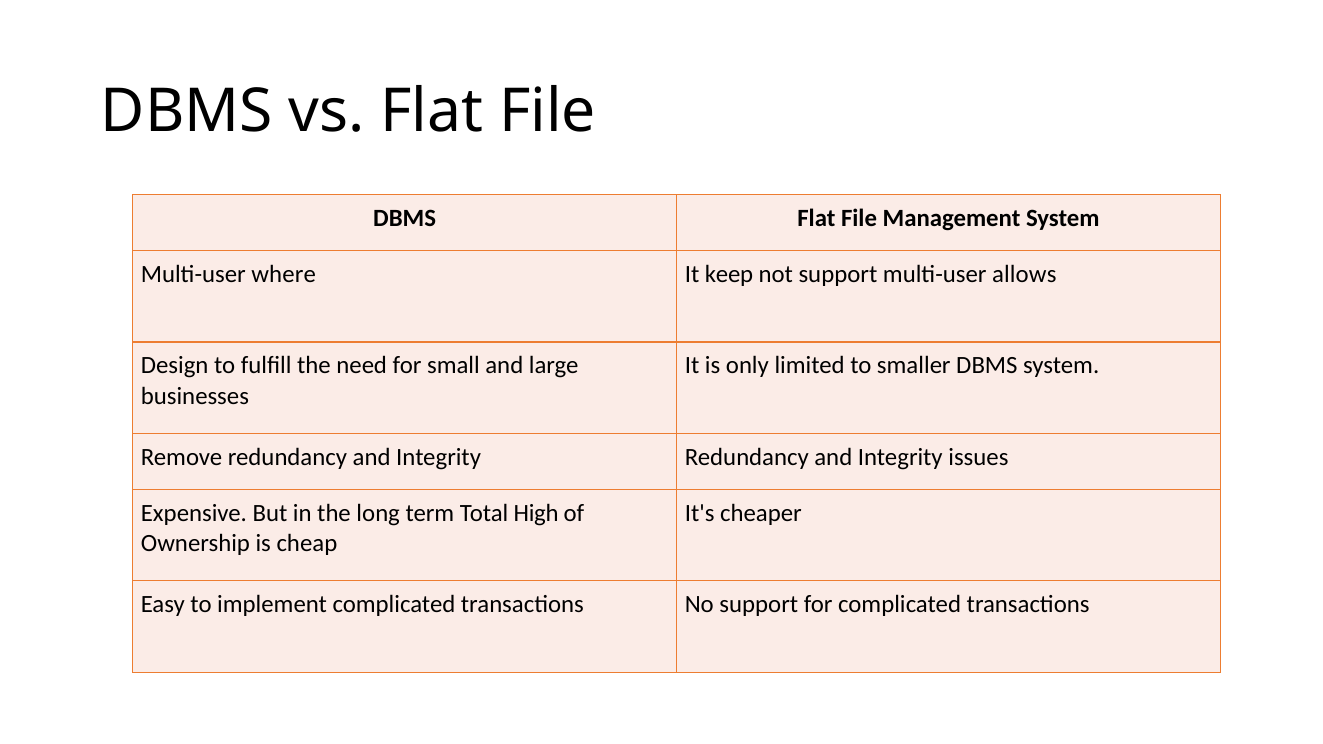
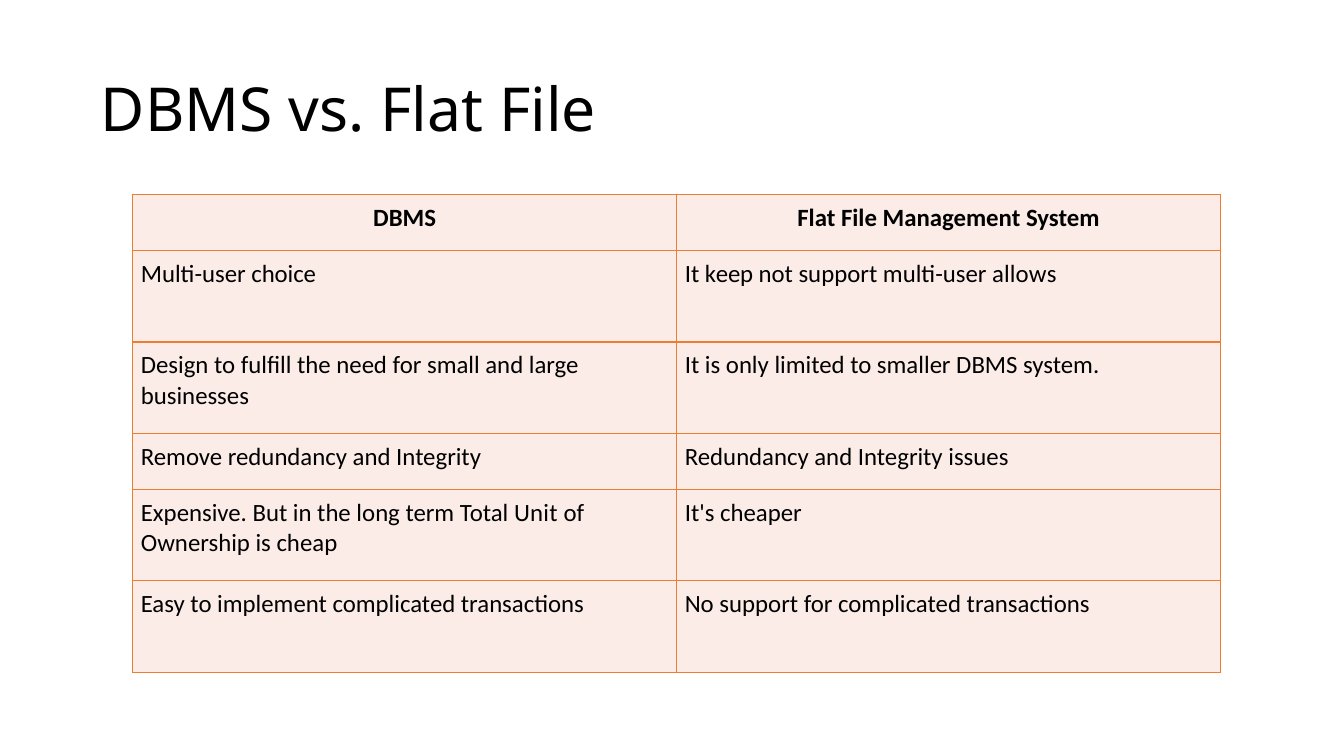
where: where -> choice (284, 274)
High: High -> Unit (536, 513)
